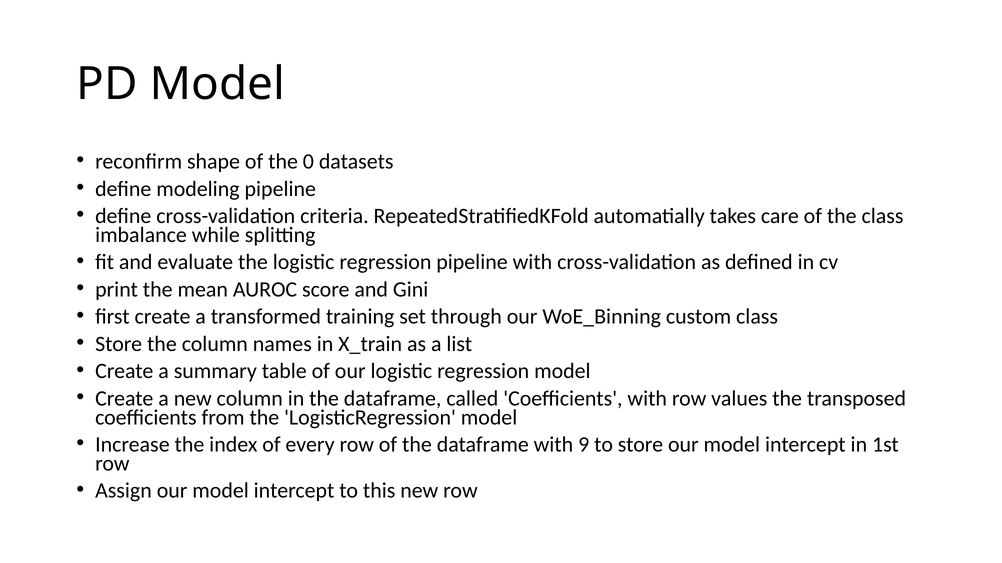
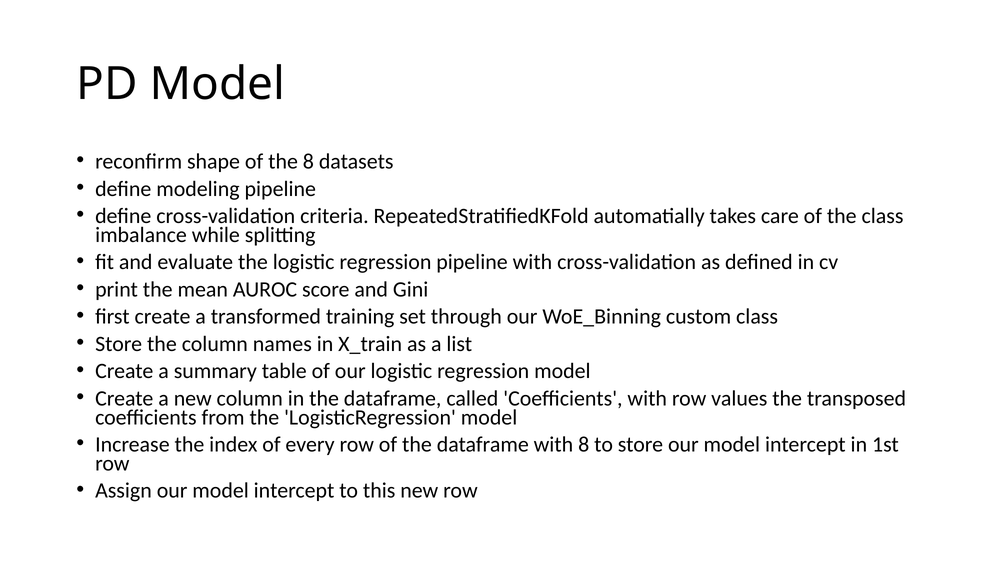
the 0: 0 -> 8 (308, 162)
with 9: 9 -> 8 (584, 445)
